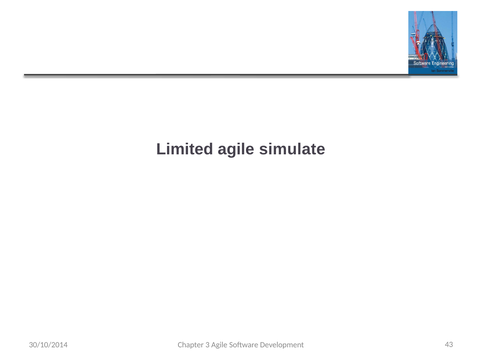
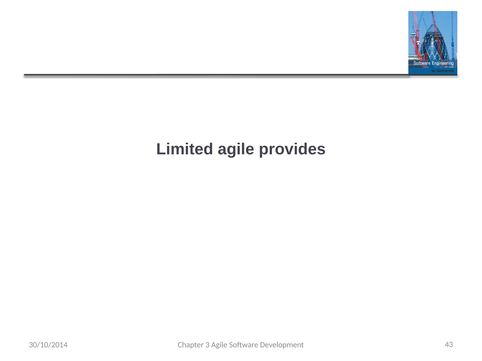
simulate: simulate -> provides (292, 149)
